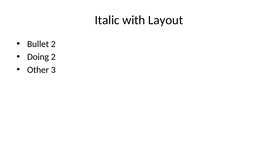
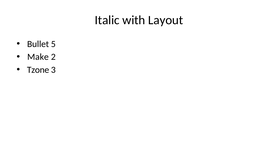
Bullet 2: 2 -> 5 (53, 44)
Doing: Doing -> Make (38, 57)
Other: Other -> Tzone (38, 70)
